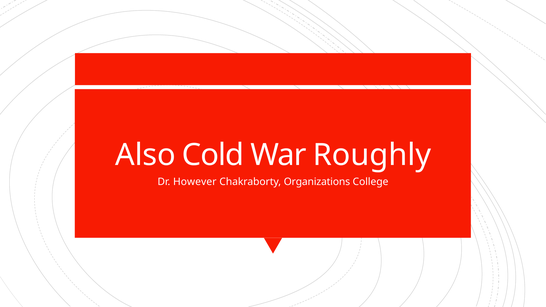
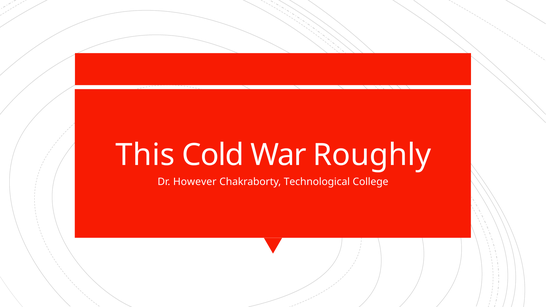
Also: Also -> This (145, 155)
Organizations: Organizations -> Technological (317, 182)
